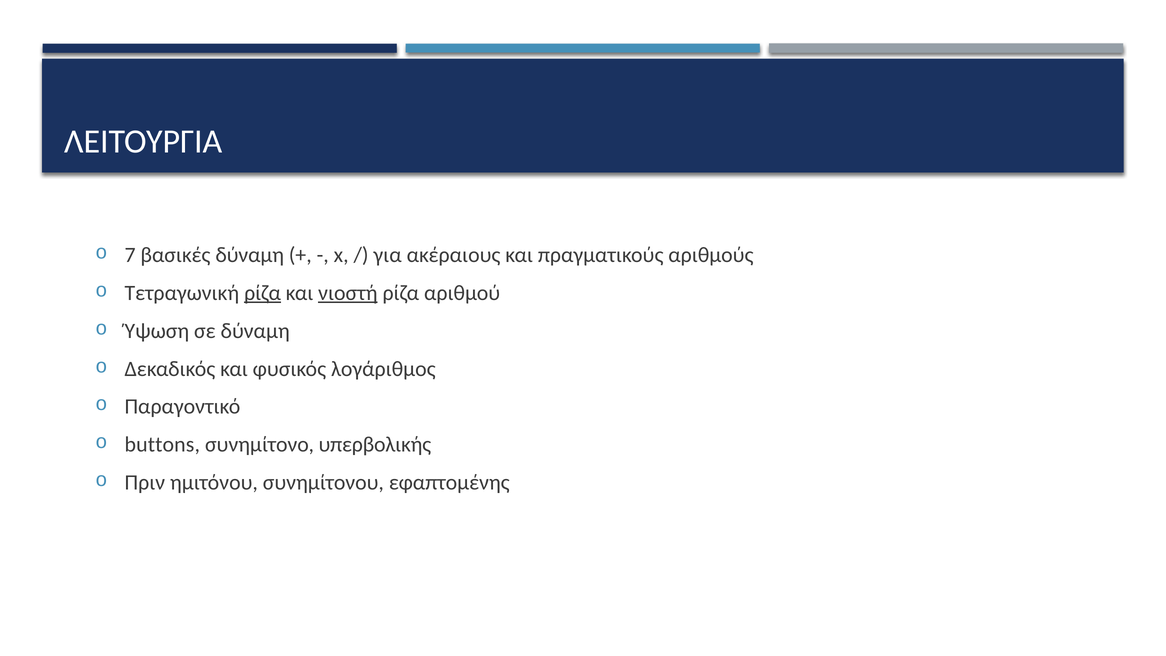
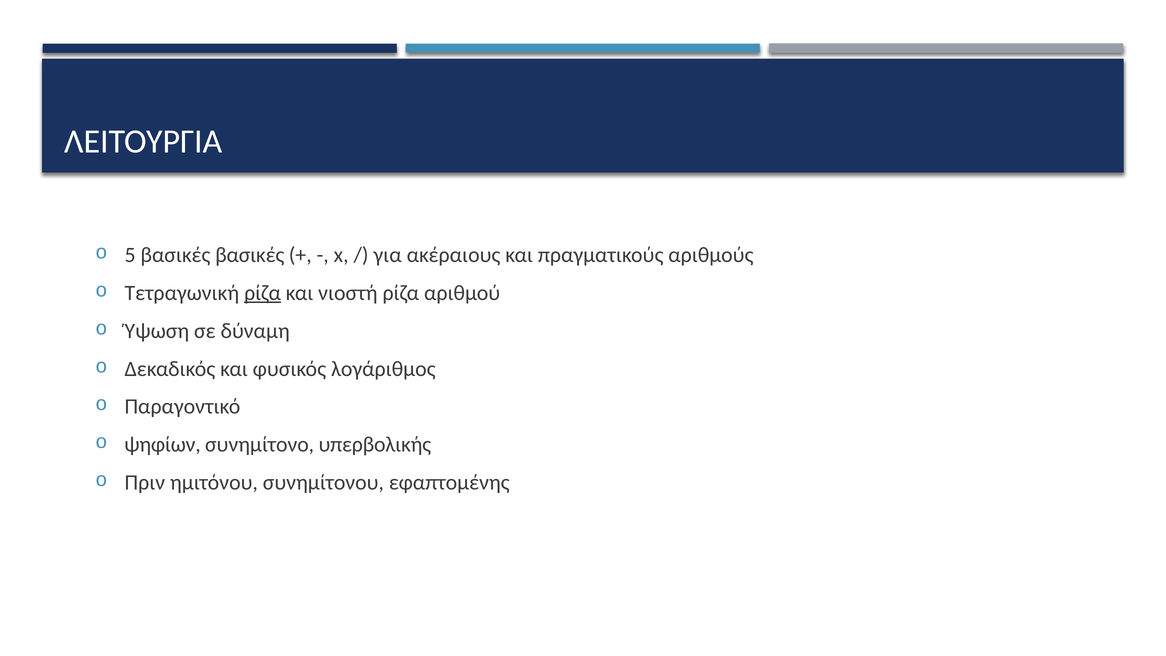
7: 7 -> 5 (130, 255)
βασικές δύναμη: δύναμη -> βασικές (250, 255)
νιοστή underline: present -> none (348, 293)
buttons: buttons -> ψηφίων (162, 445)
